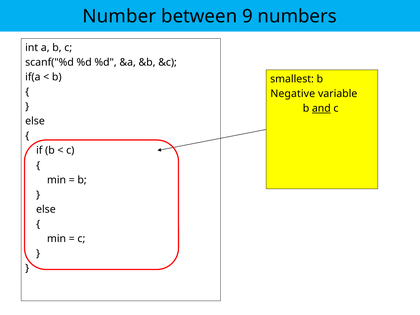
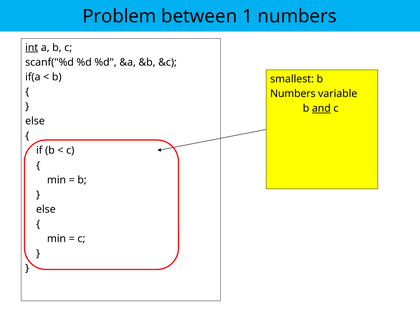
Number: Number -> Problem (119, 16)
9: 9 -> 1 (247, 16)
int underline: none -> present (32, 48)
Negative: Negative -> Numbers (293, 94)
